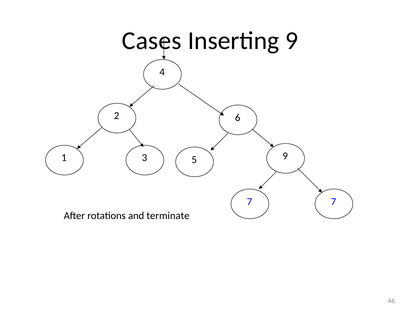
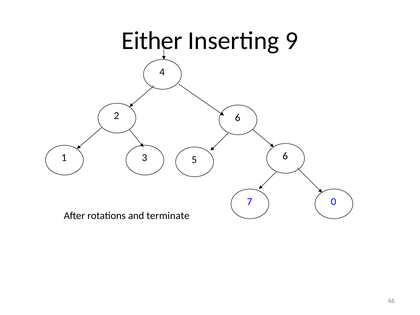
Cases: Cases -> Either (152, 41)
5 9: 9 -> 6 (285, 156)
7 7: 7 -> 0 (334, 202)
